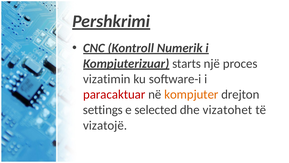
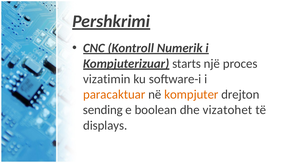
paracaktuar colour: red -> orange (114, 94)
settings: settings -> sending (103, 110)
selected: selected -> boolean (156, 110)
vizatojë: vizatojë -> displays (105, 125)
